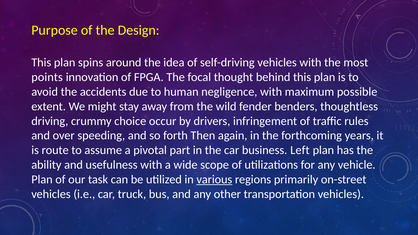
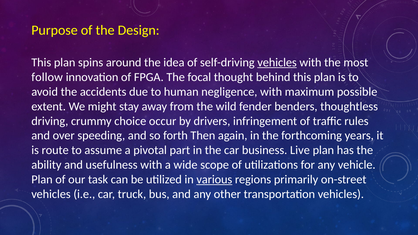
vehicles underline: none -> present (277, 63)
points: points -> follow (47, 77)
Left: Left -> Live (300, 150)
